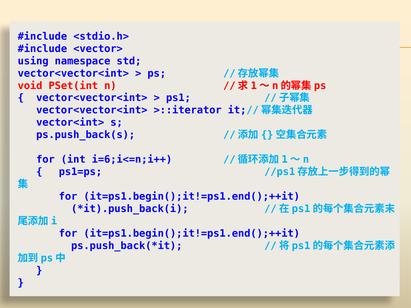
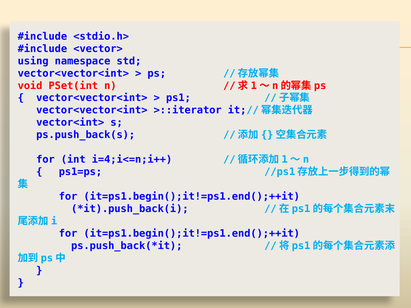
i=6;i<=n;i++: i=6;i<=n;i++ -> i=4;i<=n;i++ (132, 160)
